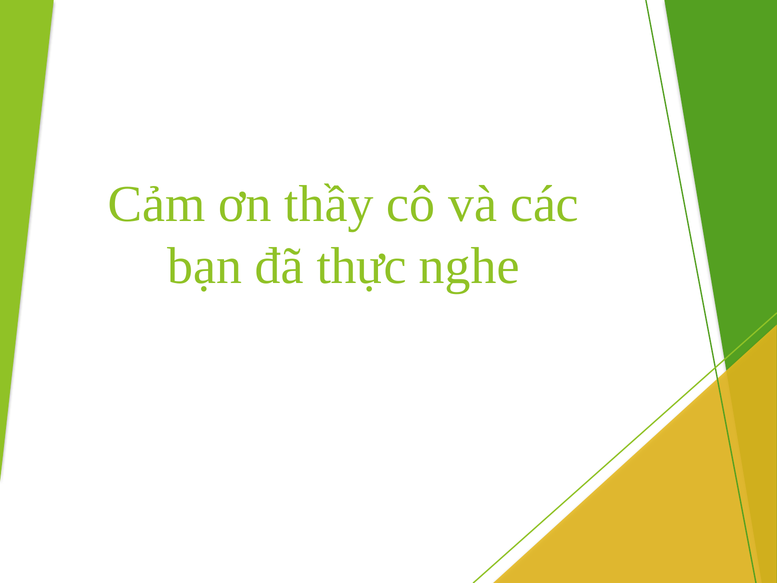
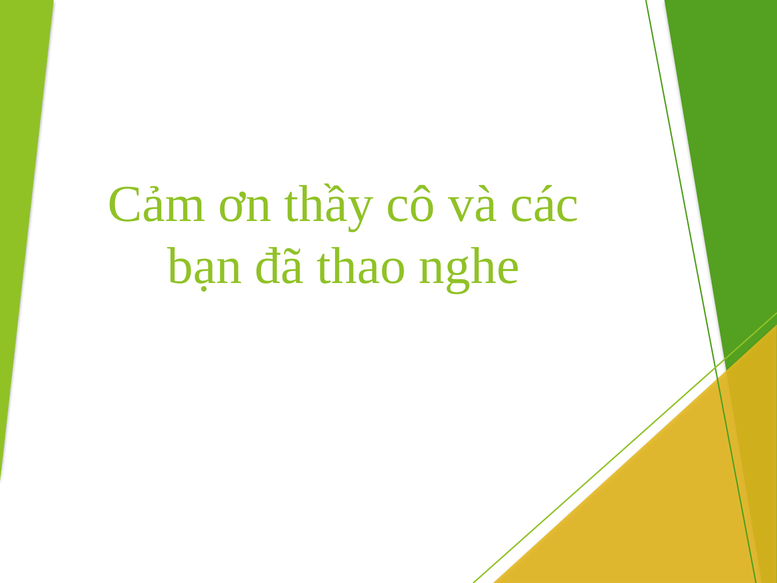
thực: thực -> thao (361, 266)
